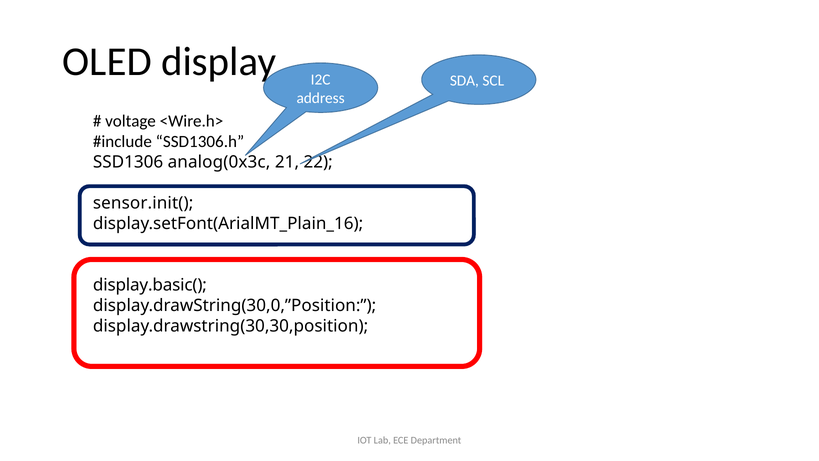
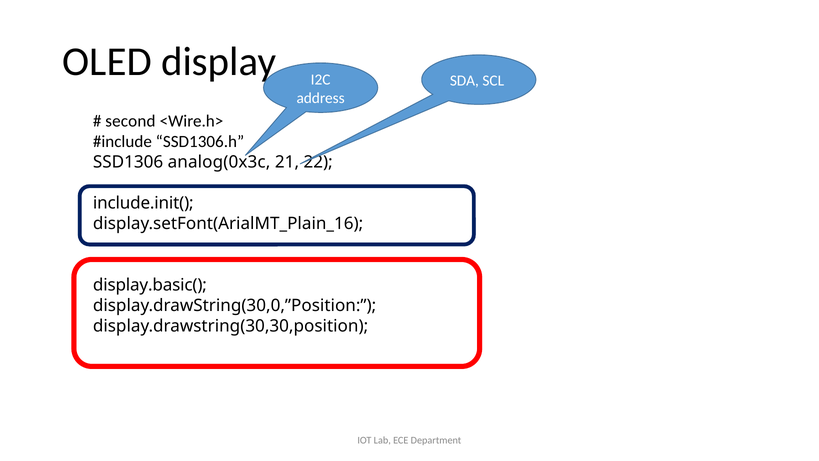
voltage: voltage -> second (130, 121)
sensor.init(: sensor.init( -> include.init( (143, 203)
